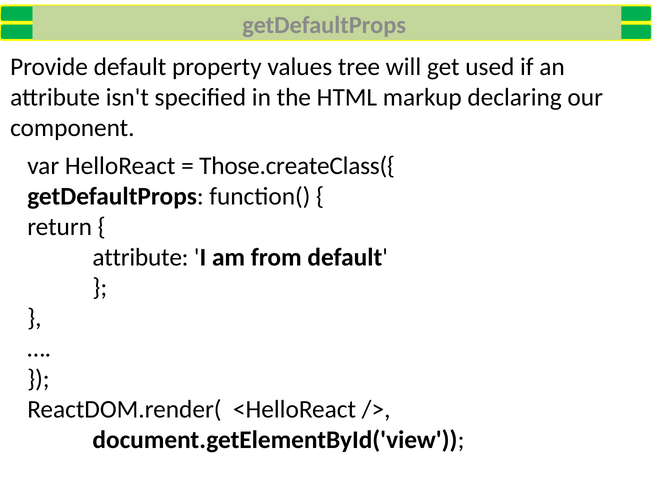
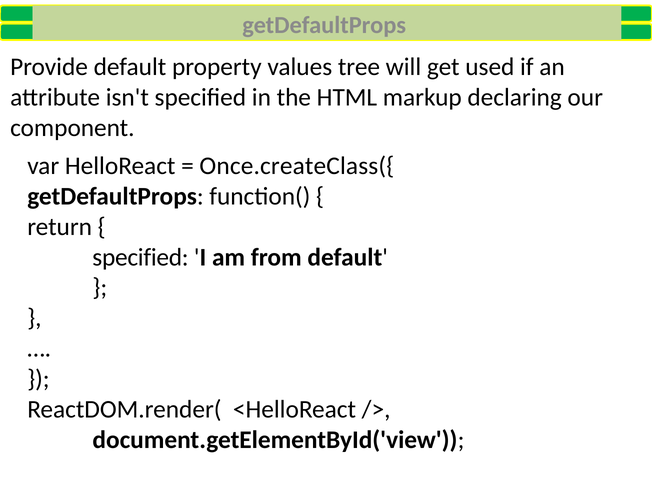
Those.createClass({: Those.createClass({ -> Once.createClass({ (297, 166)
attribute: attribute -> specified (140, 257)
